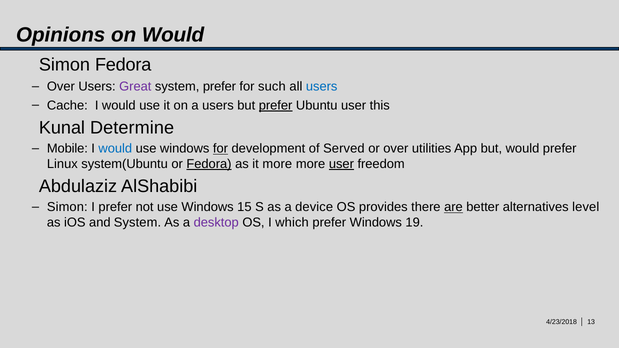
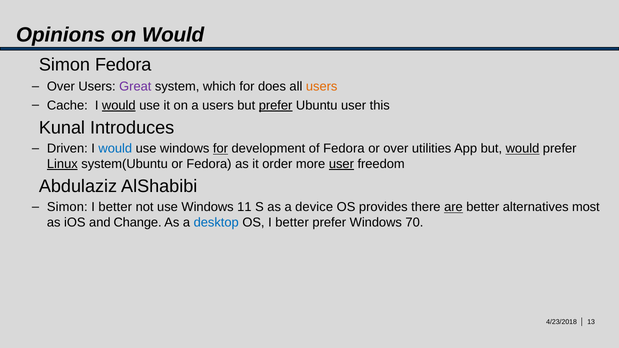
system prefer: prefer -> which (219, 87)
such: such -> does (272, 87)
users colour: blue -> orange (322, 87)
would underline: none -> present (119, 106)
Determine: Determine -> Introduces (132, 128)
Mobile: Mobile -> Driven (67, 149)
of Served: Served -> Fedora (344, 149)
would underline: none -> present (523, 149)
Linux underline: none -> present (62, 164)
Fedora underline: present -> none (209, 164)
it more: more -> order (277, 164)
prefer: prefer -> better (115, 207)
15: 15 -> 11 (244, 207)
level: level -> most (586, 207)
and System: System -> Change (138, 223)
desktop colour: purple -> blue (216, 223)
OS I which: which -> better (292, 223)
19: 19 -> 70 (414, 223)
